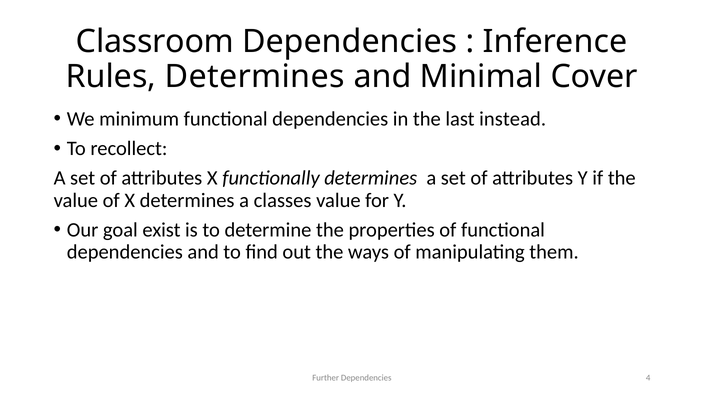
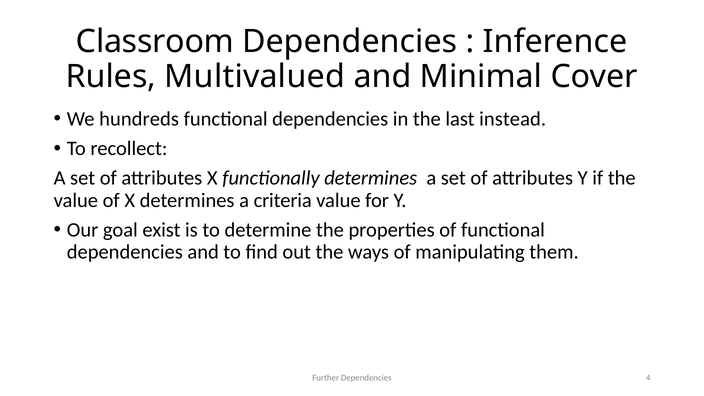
Rules Determines: Determines -> Multivalued (255, 77)
minimum: minimum -> hundreds (139, 119)
classes: classes -> criteria (283, 200)
